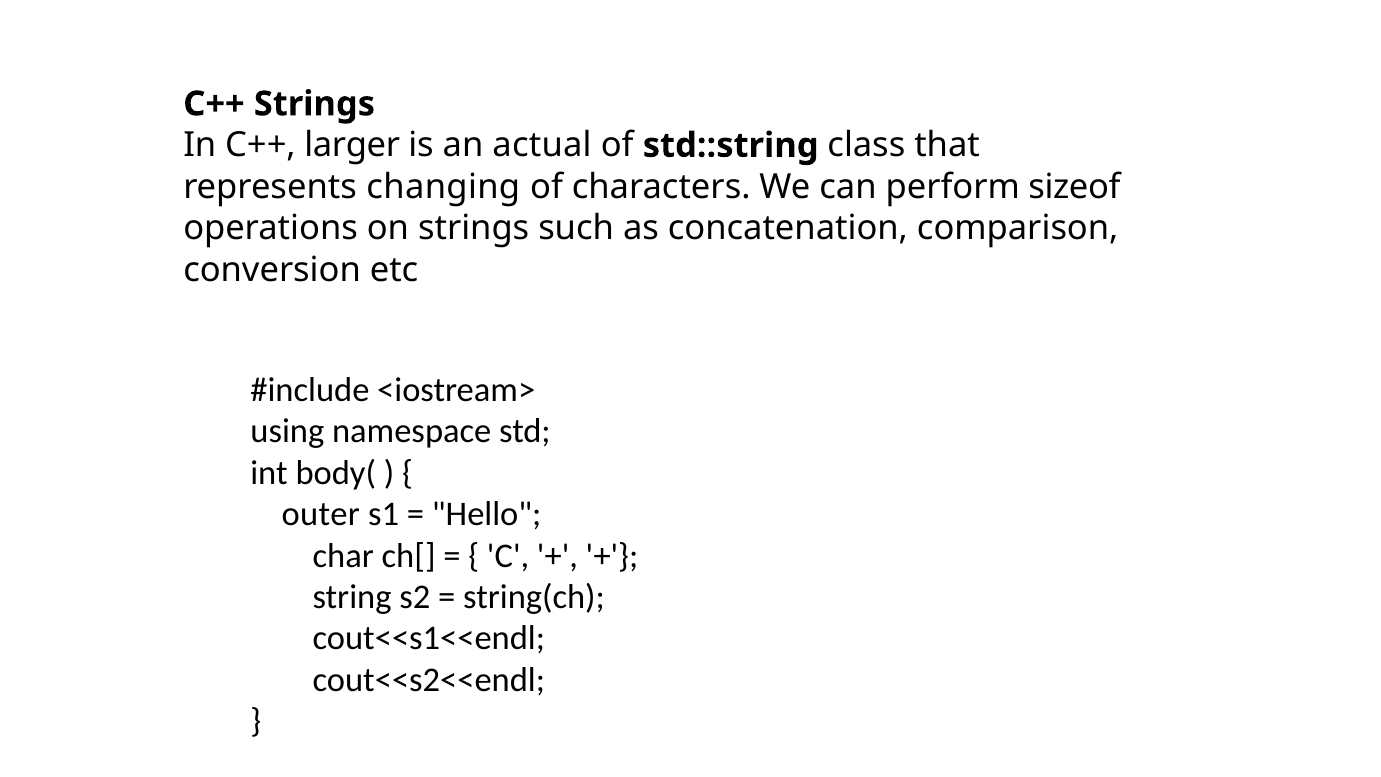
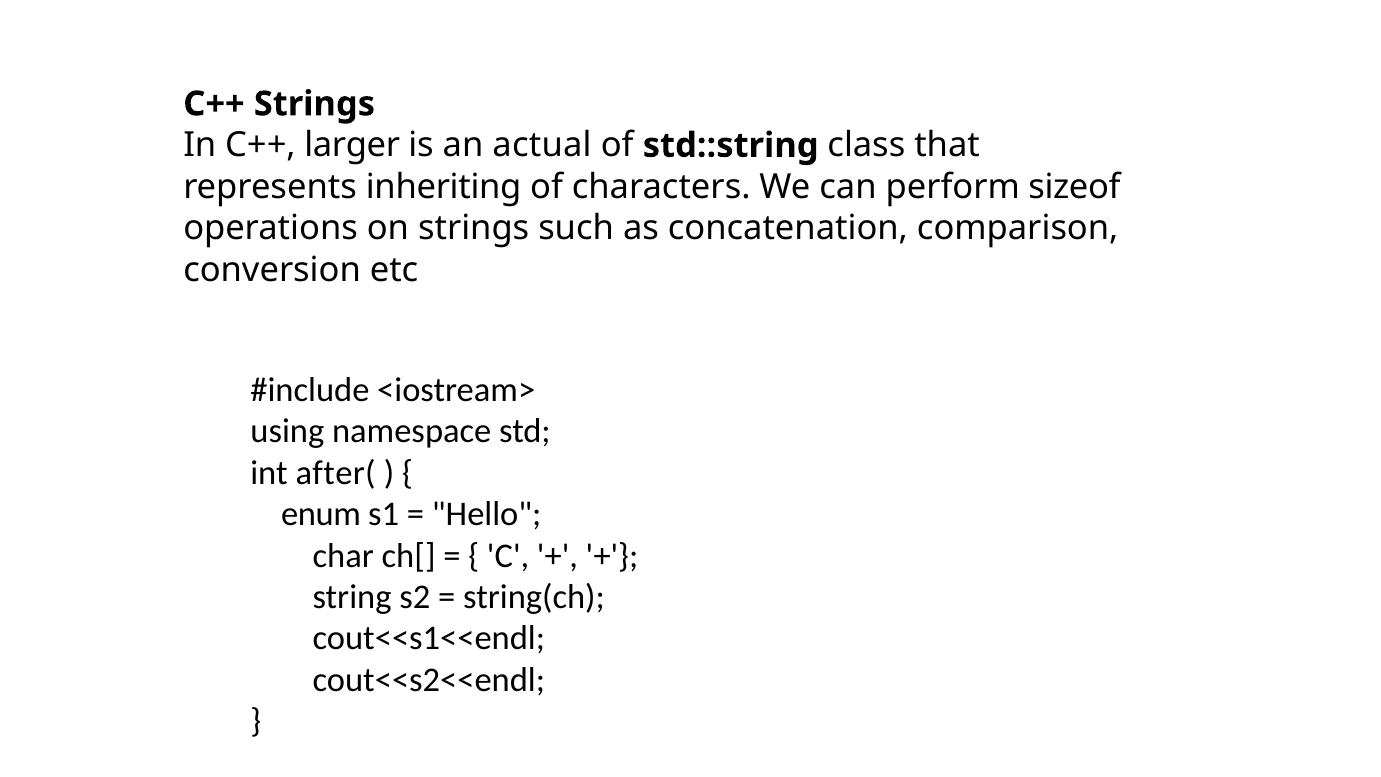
changing: changing -> inheriting (444, 187)
body(: body( -> after( (336, 473)
outer: outer -> enum (321, 514)
